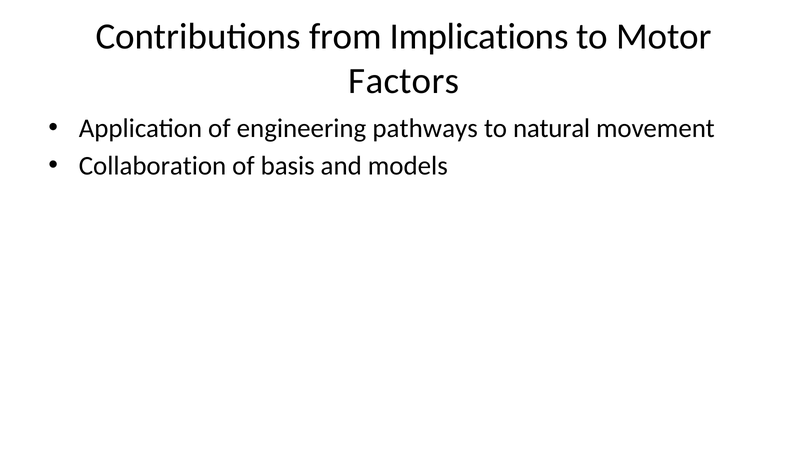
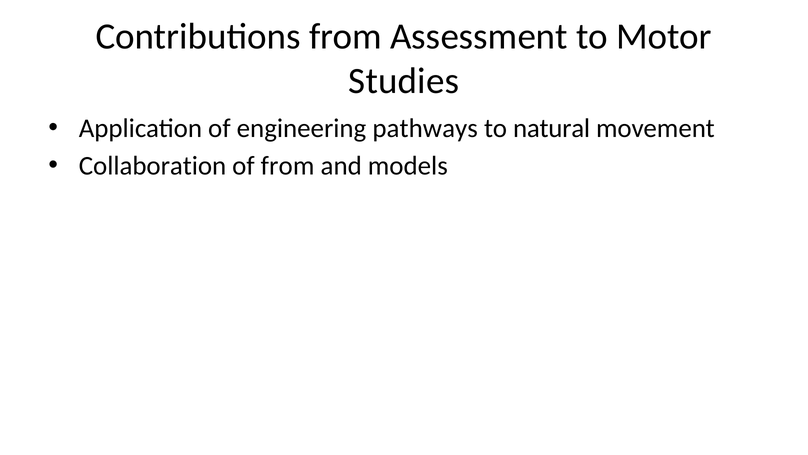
Implications: Implications -> Assessment (479, 36)
Factors: Factors -> Studies (404, 81)
of basis: basis -> from (288, 166)
